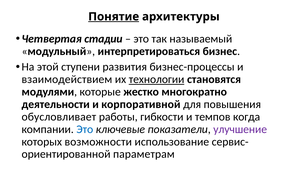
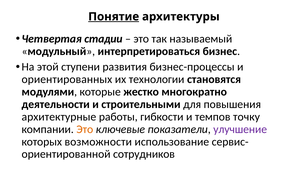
взаимодействием: взаимодействием -> ориентированных (67, 80)
технологии underline: present -> none (157, 80)
корпоративной: корпоративной -> строительными (141, 104)
обусловливает: обусловливает -> архитектурные (59, 117)
когда: когда -> точку (246, 117)
Это colour: blue -> orange (85, 129)
параметрам: параметрам -> сотрудников (144, 154)
